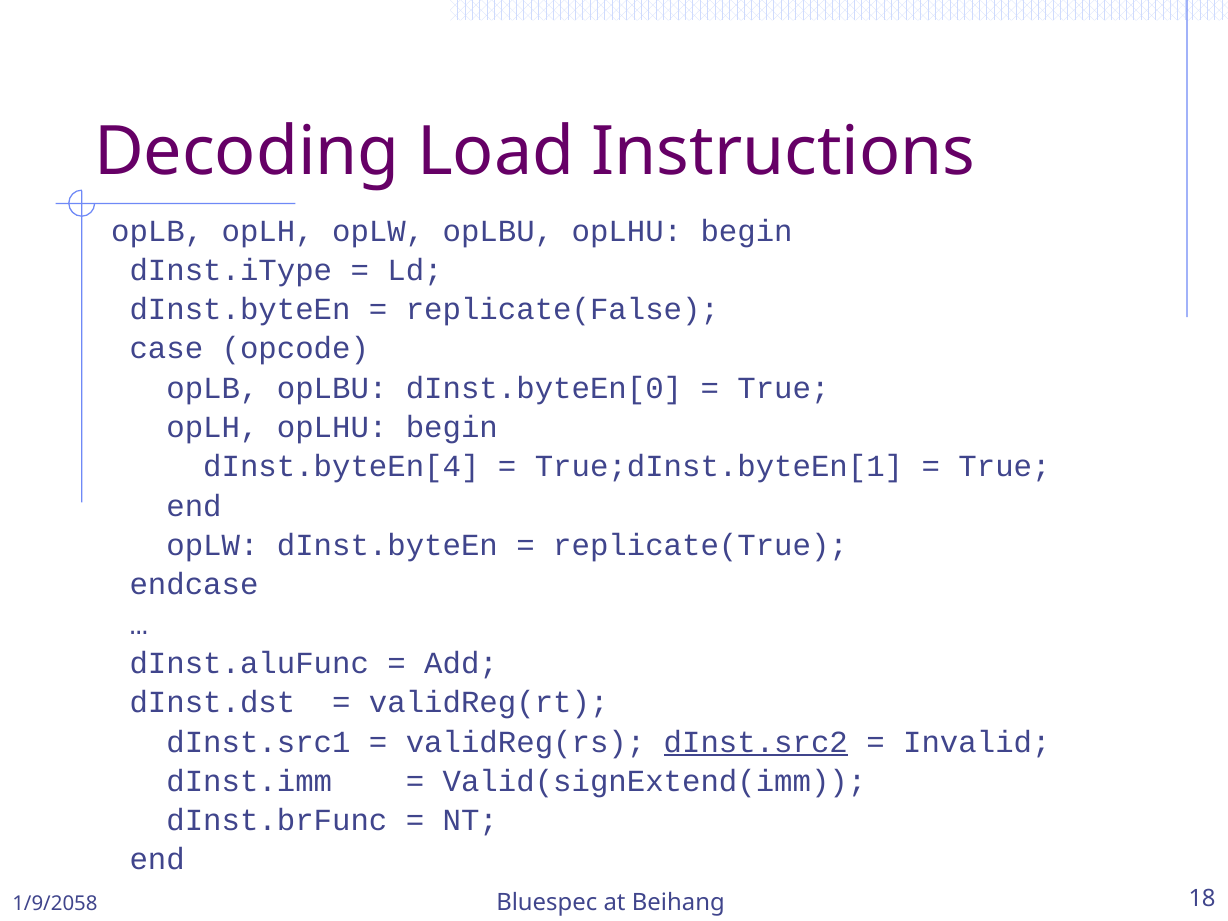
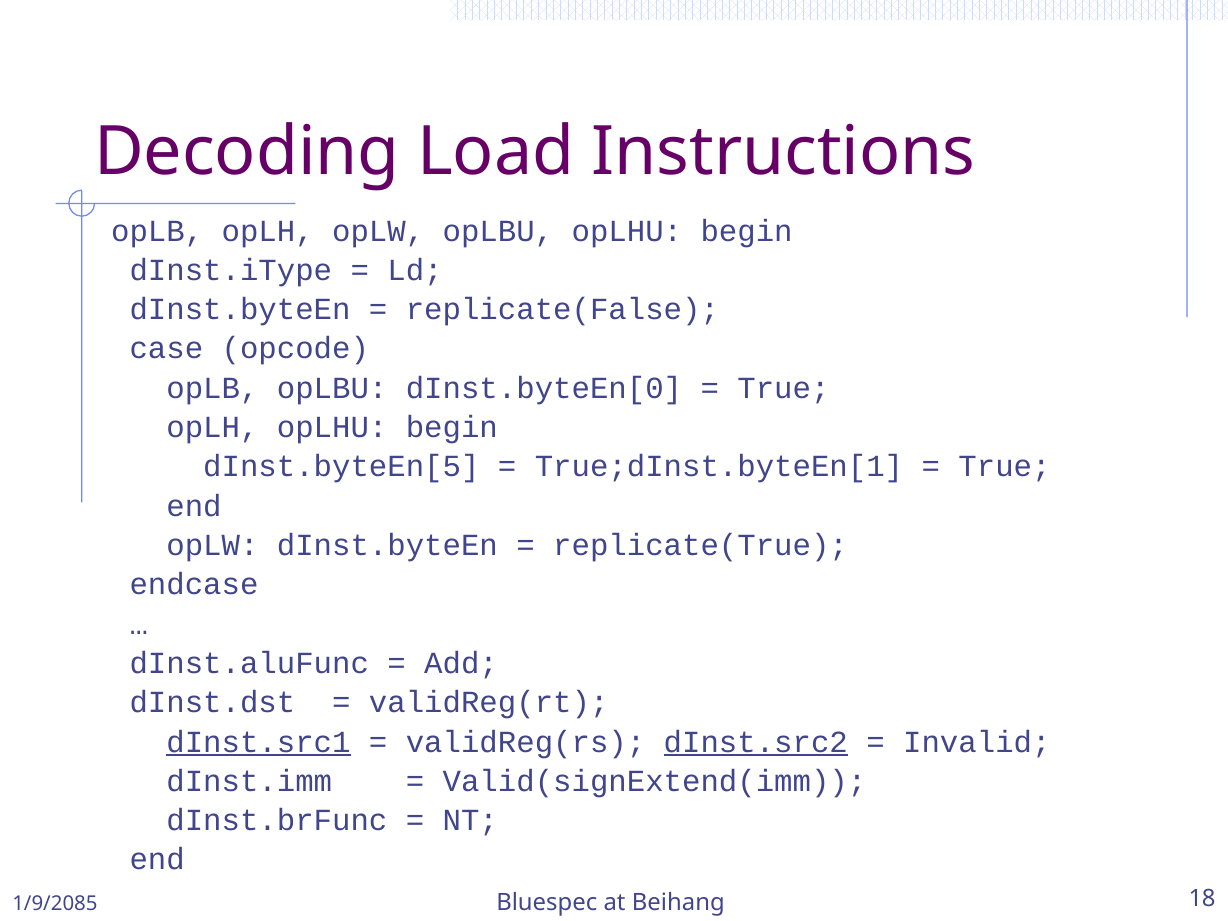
dInst.byteEn[4: dInst.byteEn[4 -> dInst.byteEn[5 (341, 467)
dInst.src1 underline: none -> present (258, 742)
1/9/2058: 1/9/2058 -> 1/9/2085 (55, 904)
